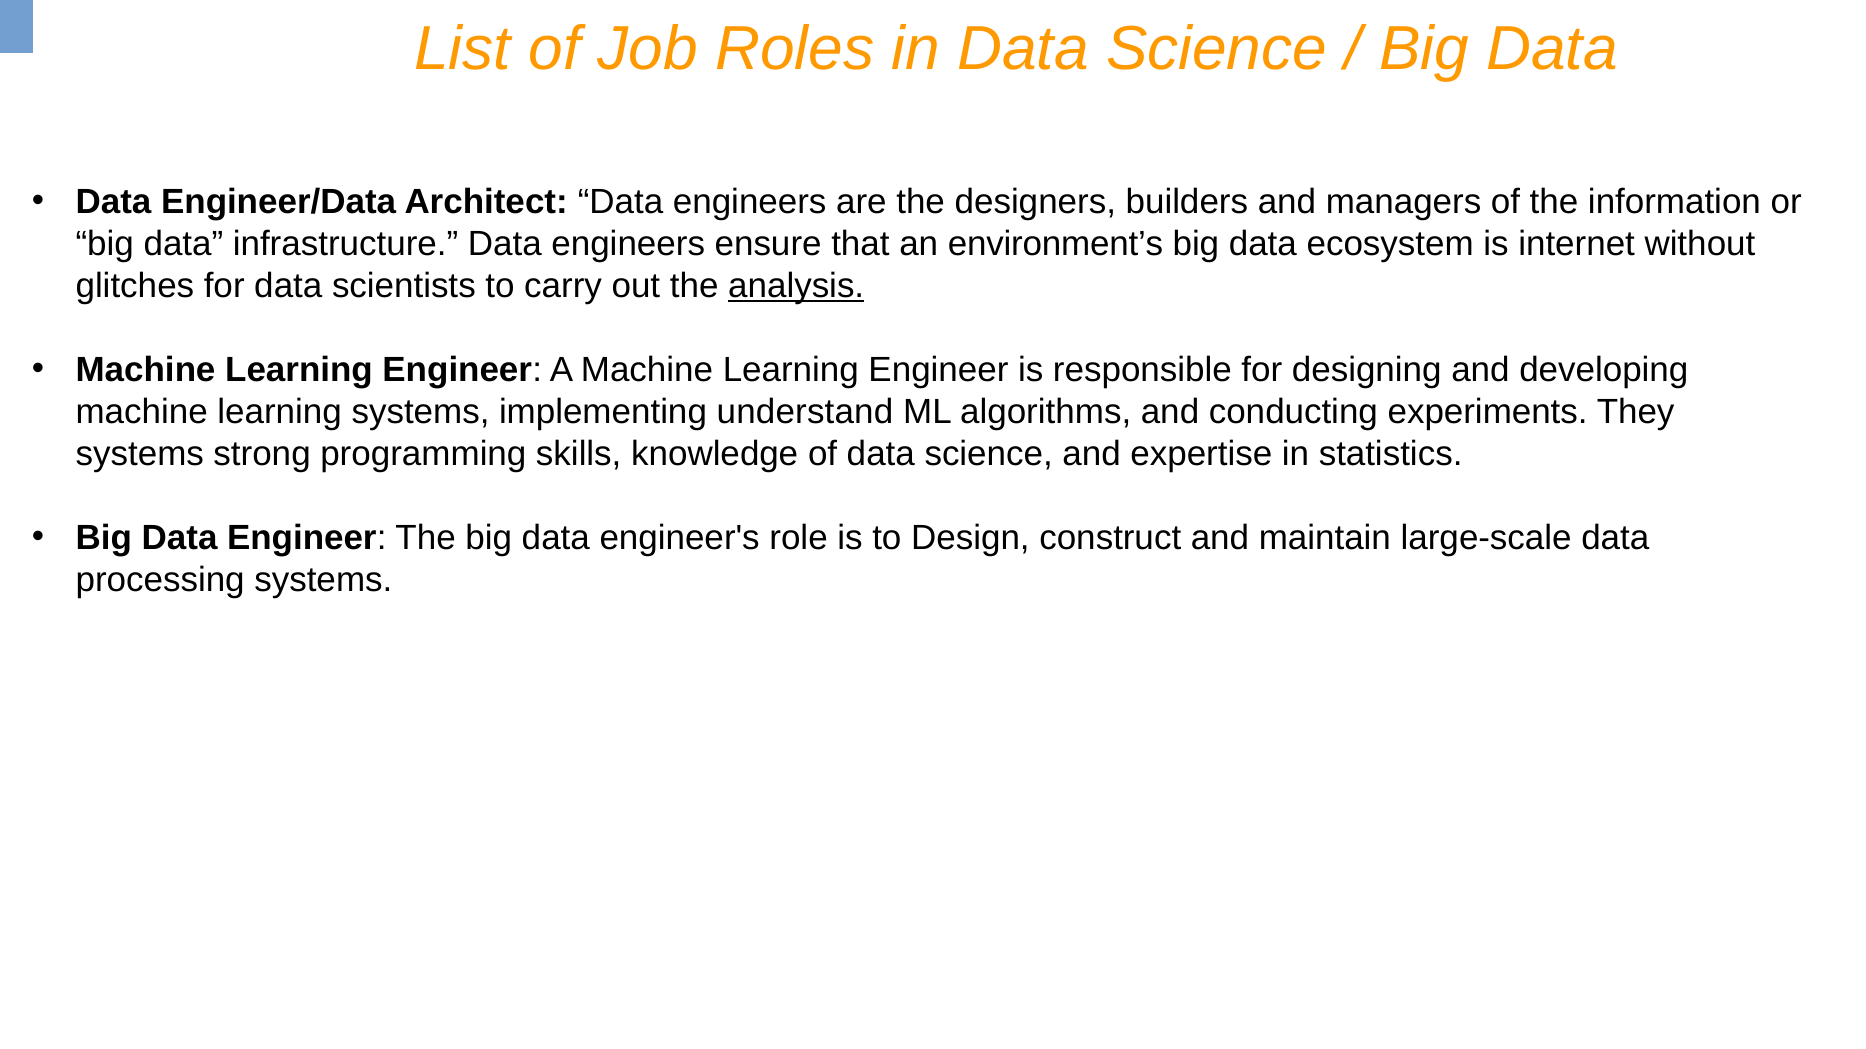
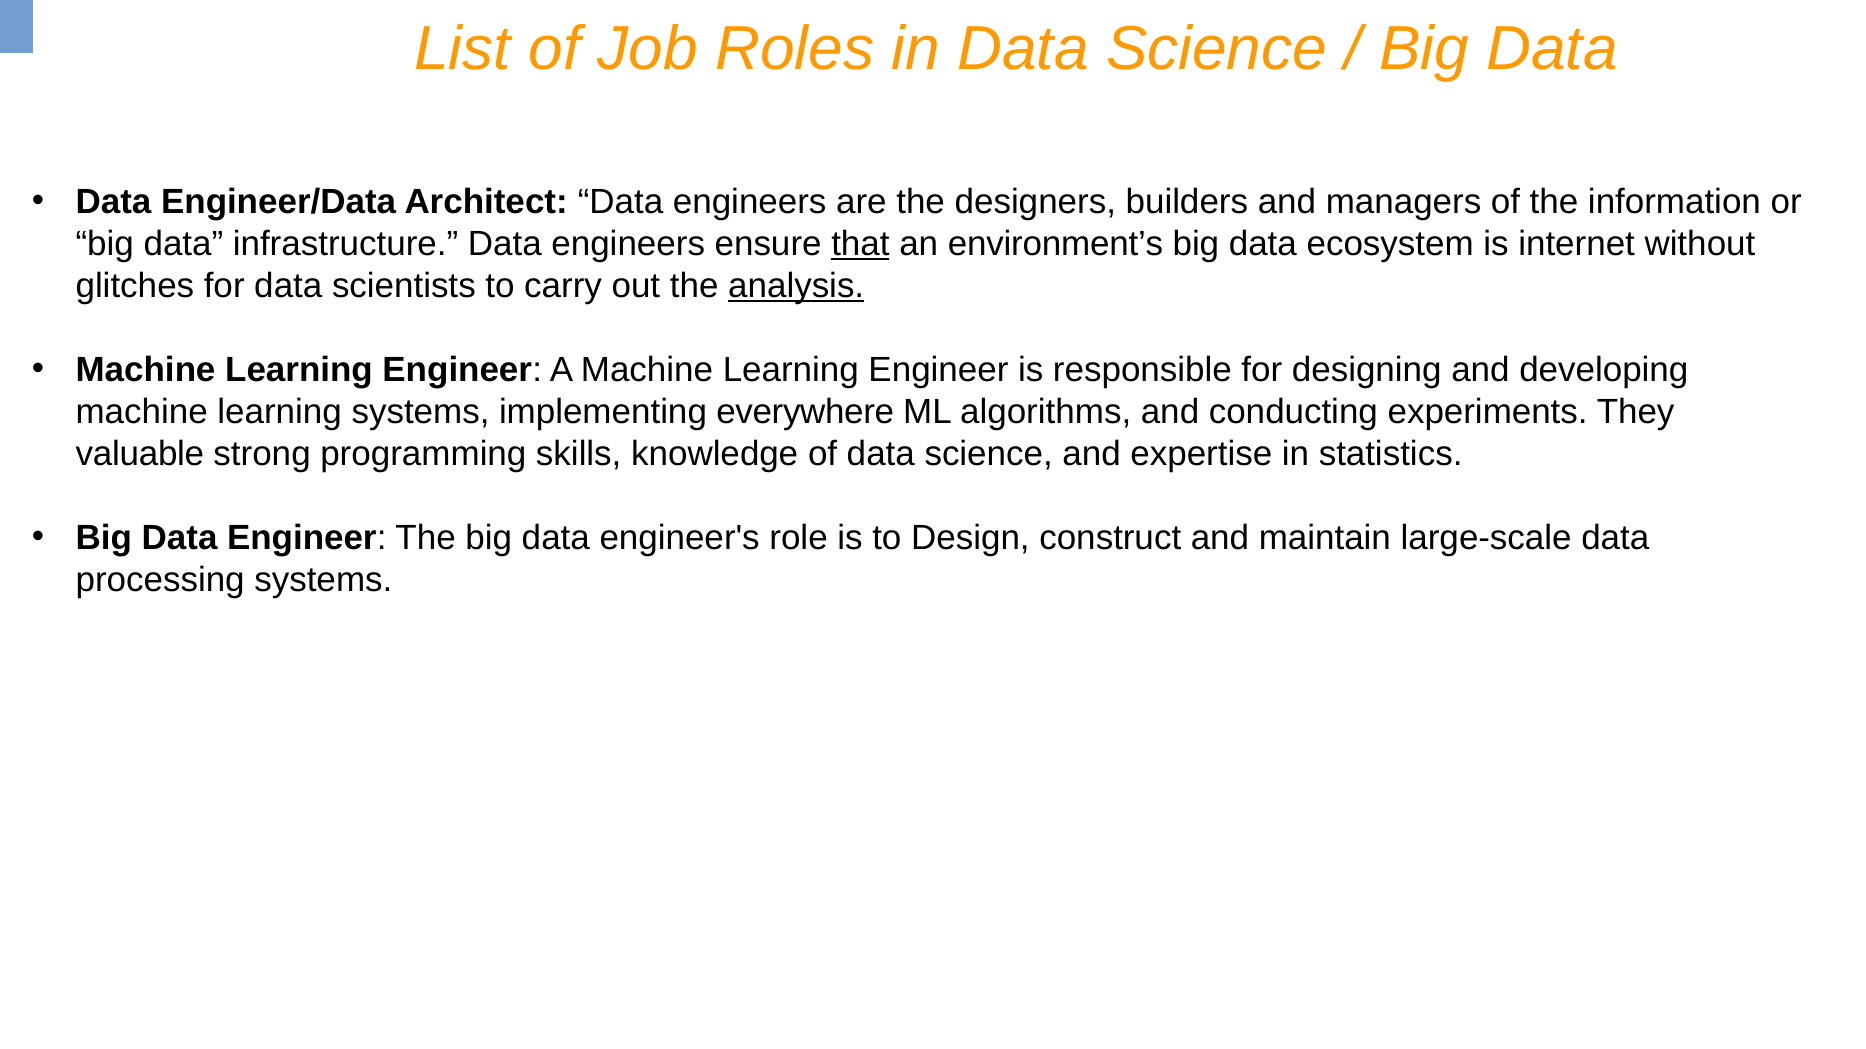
that underline: none -> present (860, 244)
understand: understand -> everywhere (805, 412)
systems: systems -> valuable (140, 454)
